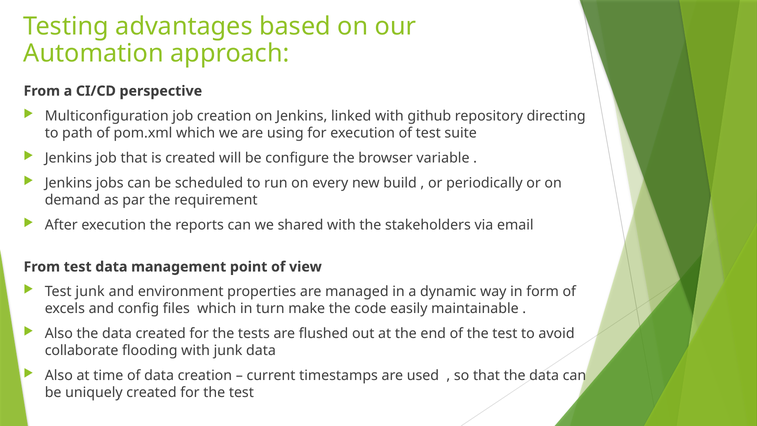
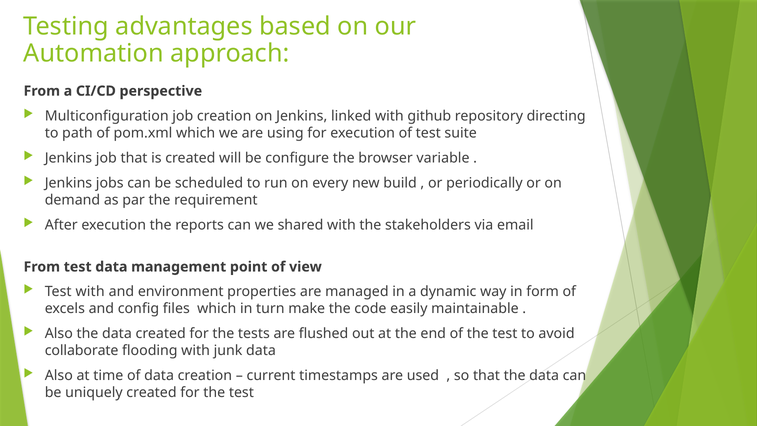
Test junk: junk -> with (90, 292)
